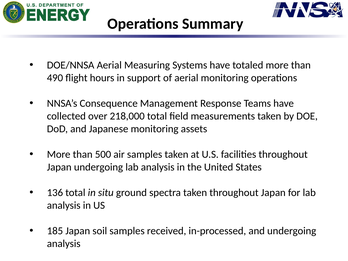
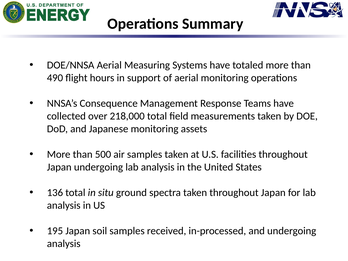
185: 185 -> 195 (55, 231)
